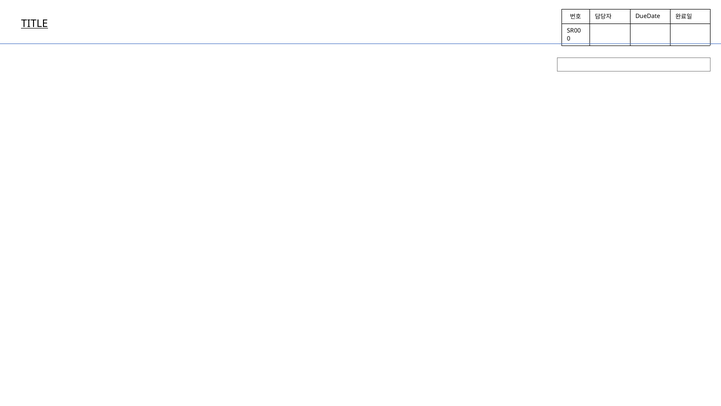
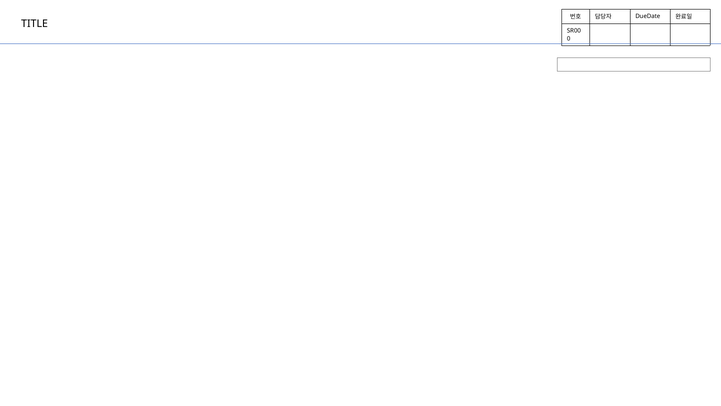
TITLE underline: present -> none (35, 24)
